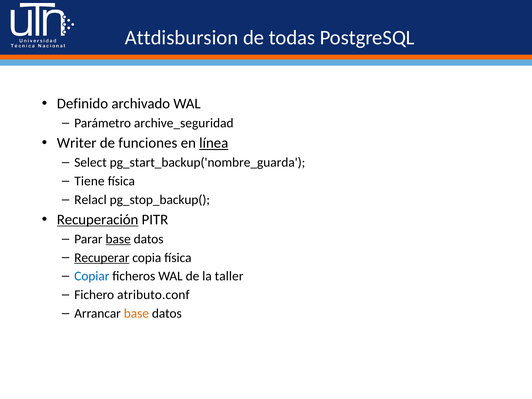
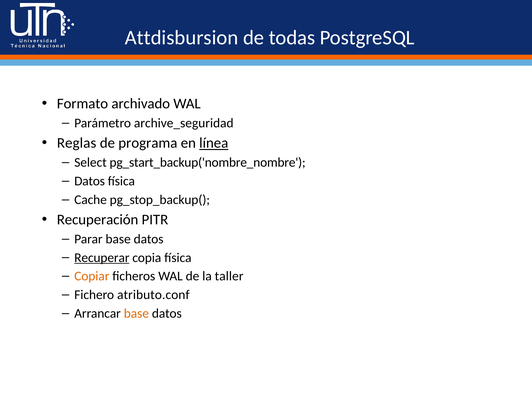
Definido: Definido -> Formato (82, 104)
Writer: Writer -> Reglas (77, 143)
funciones: funciones -> programa (148, 143)
pg_start_backup('nombre_guarda: pg_start_backup('nombre_guarda -> pg_start_backup('nombre_nombre (208, 162)
Tiene: Tiene -> Datos (90, 181)
Relacl: Relacl -> Cache (91, 200)
Recuperación underline: present -> none (98, 220)
base underline: present -> none (118, 239)
Copiar colour: blue -> orange (92, 276)
